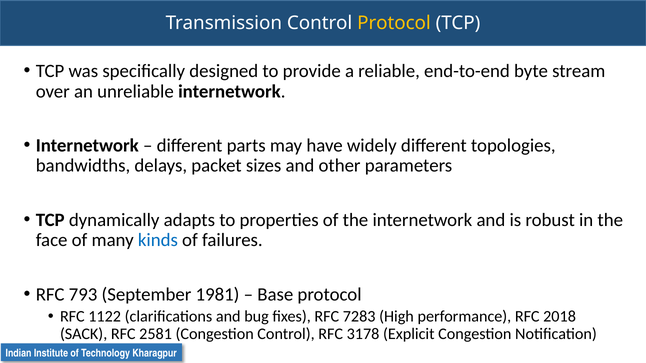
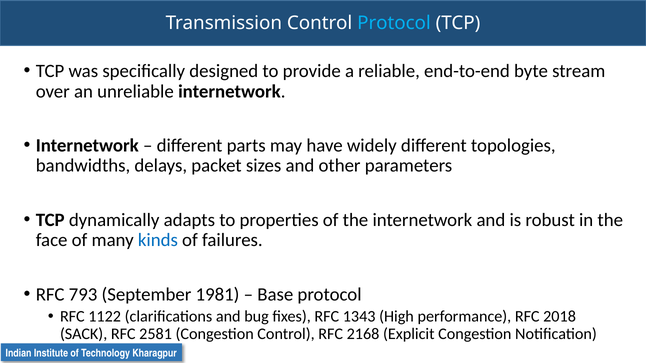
Protocol colour: yellow -> light blue (394, 23)
7283: 7283 -> 1343 (359, 317)
3178: 3178 -> 2168 (363, 334)
